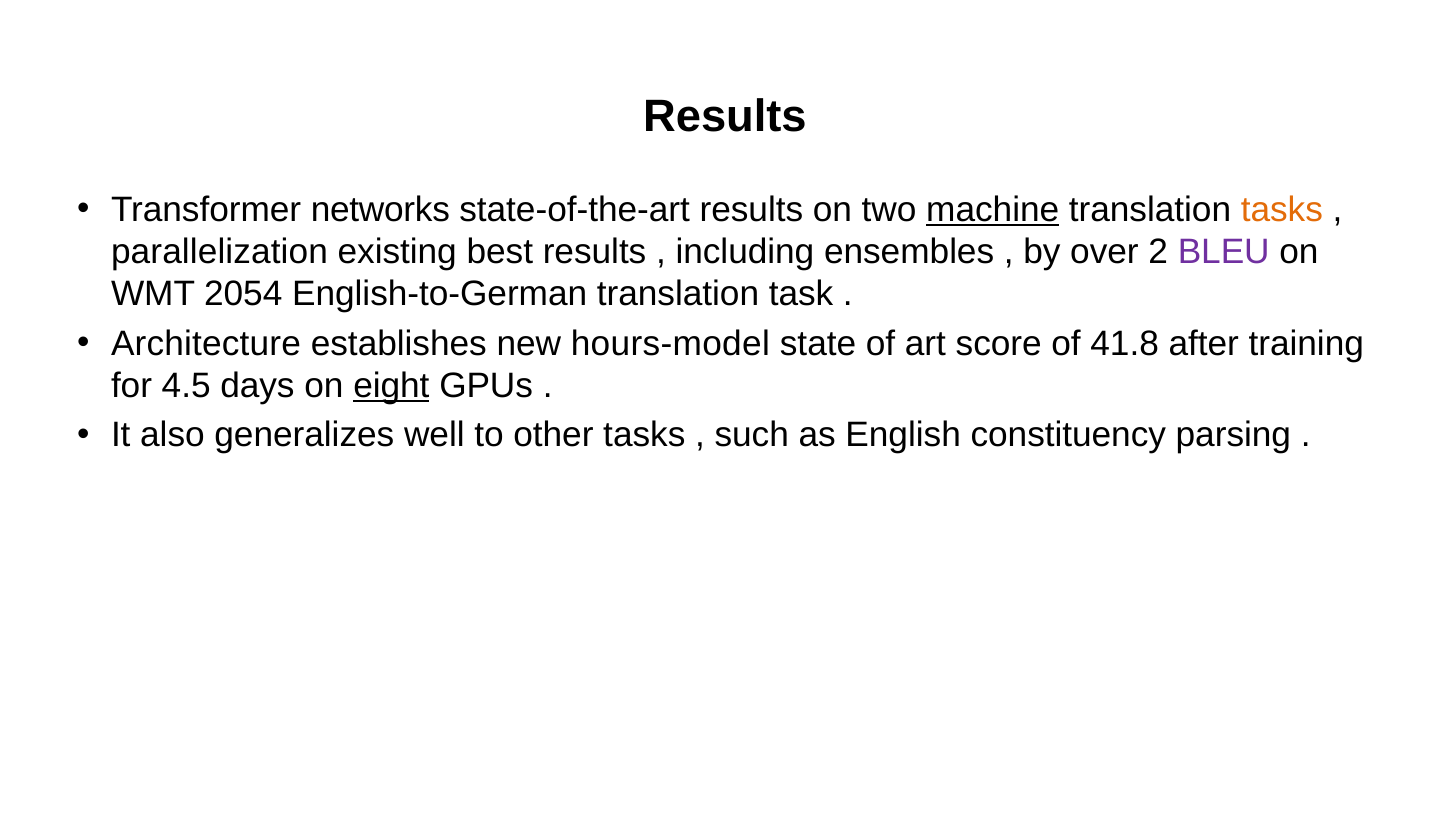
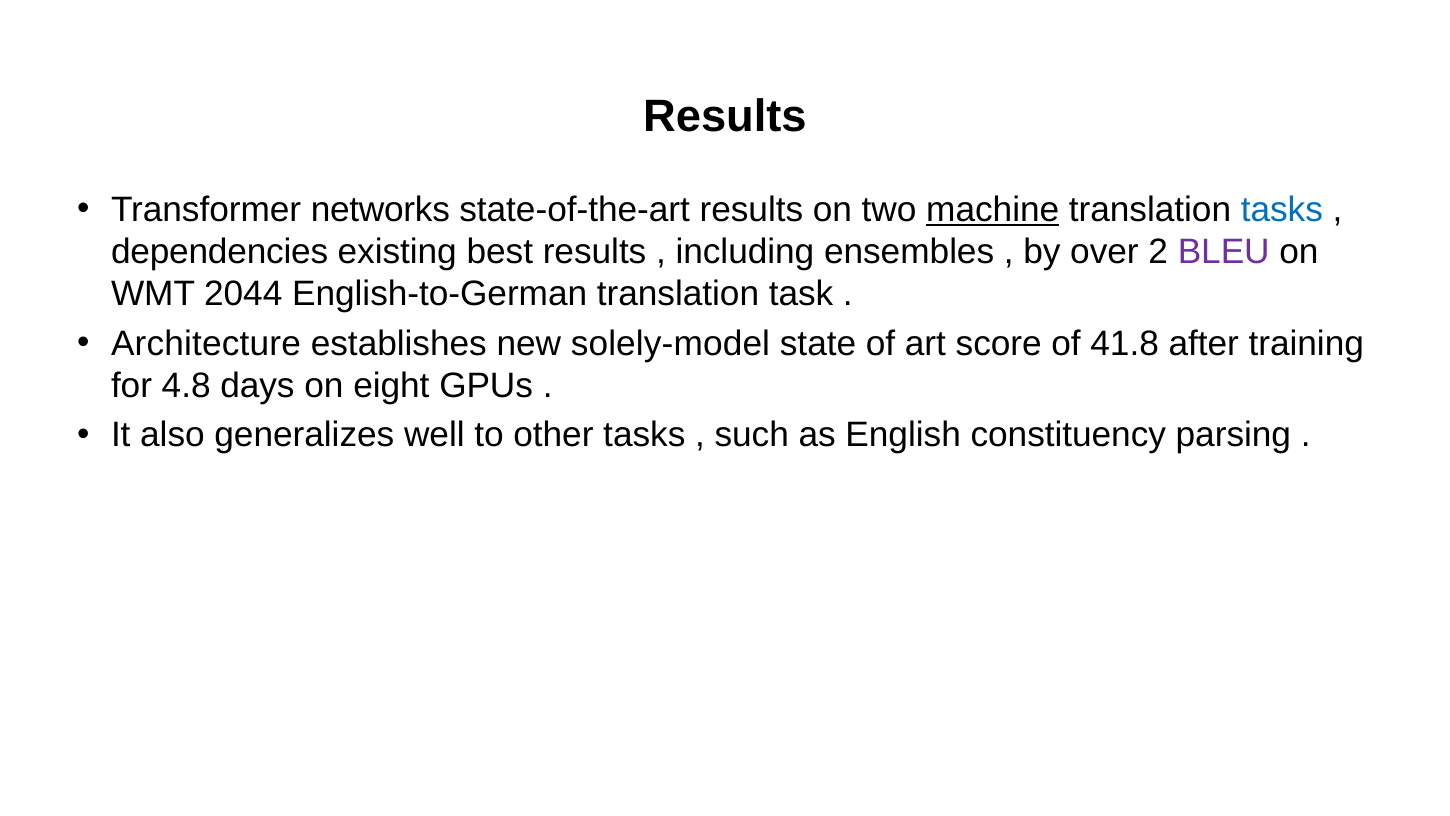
tasks colour: orange -> blue (1282, 209)
parallelization: parallelization -> dependencies (220, 252)
2054: 2054 -> 2044 (243, 294)
hours-model: hours-model -> solely-model (670, 343)
4.5: 4.5 -> 4.8 (186, 386)
eight underline: present -> none (391, 386)
